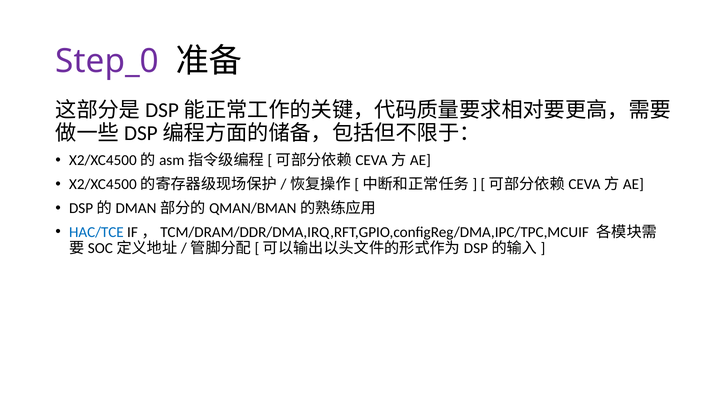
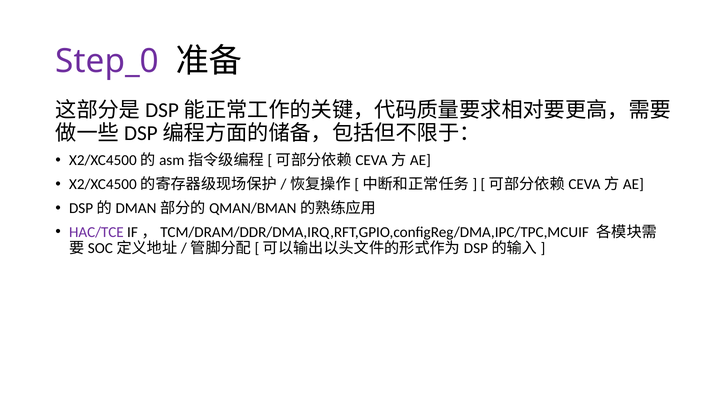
HAC/TCE colour: blue -> purple (96, 232)
